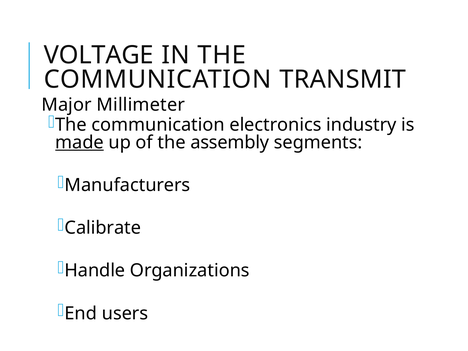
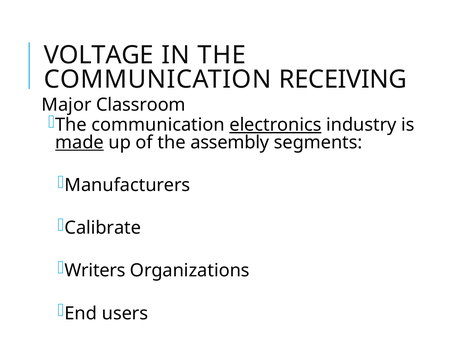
TRANSMIT: TRANSMIT -> RECEIVING (343, 79)
Millimeter: Millimeter -> Classroom (141, 105)
electronics underline: none -> present (275, 125)
Handle: Handle -> Writers (95, 271)
